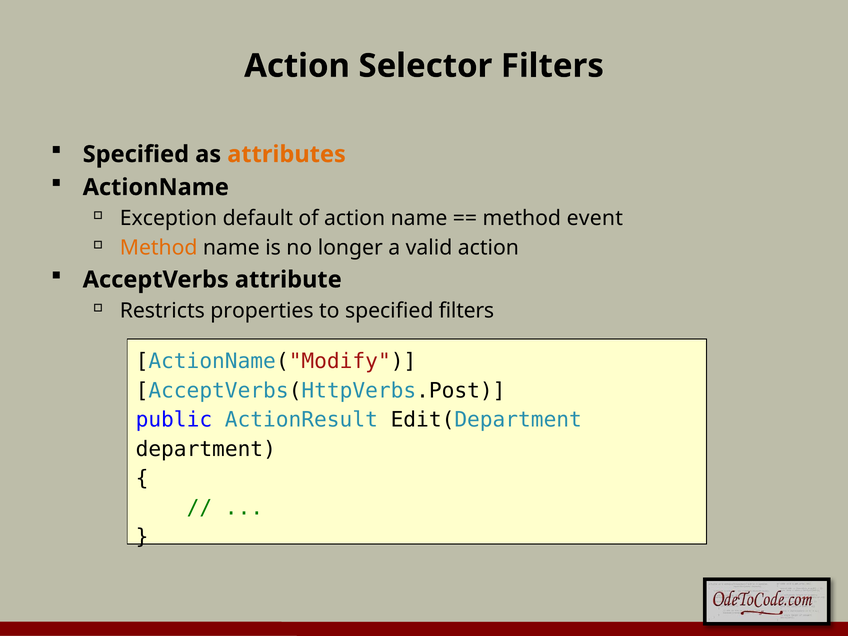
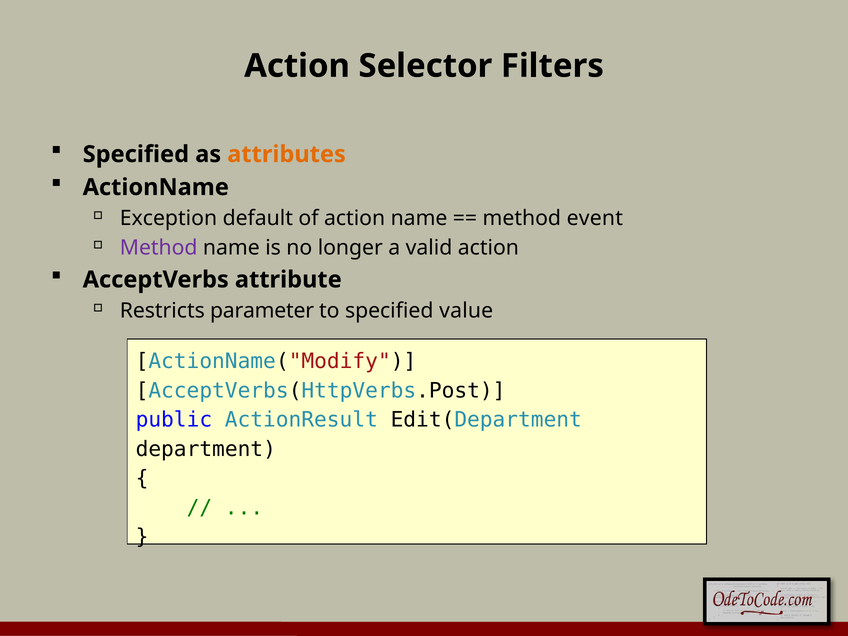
Method colour: orange -> purple (159, 248)
properties: properties -> parameter (262, 311)
specified filters: filters -> value (466, 311)
